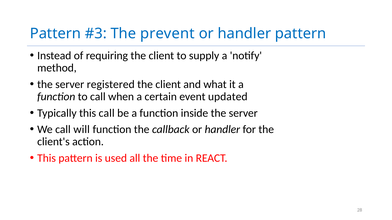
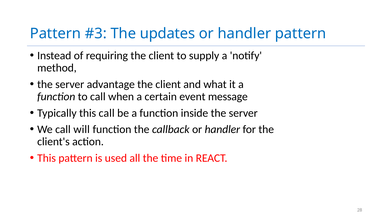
prevent: prevent -> updates (167, 34)
registered: registered -> advantage (111, 85)
updated: updated -> message (228, 97)
